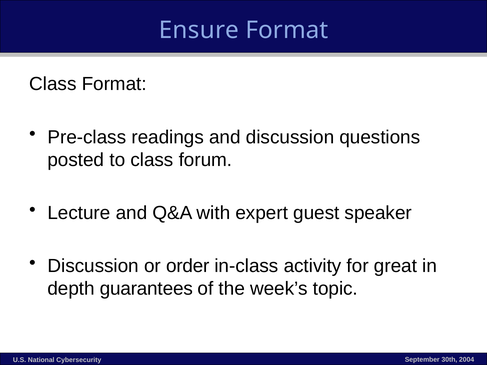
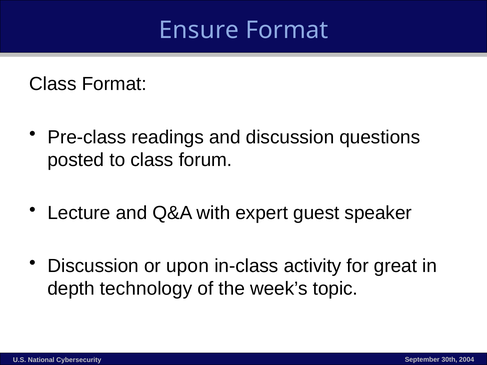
order: order -> upon (188, 266)
guarantees: guarantees -> technology (146, 289)
